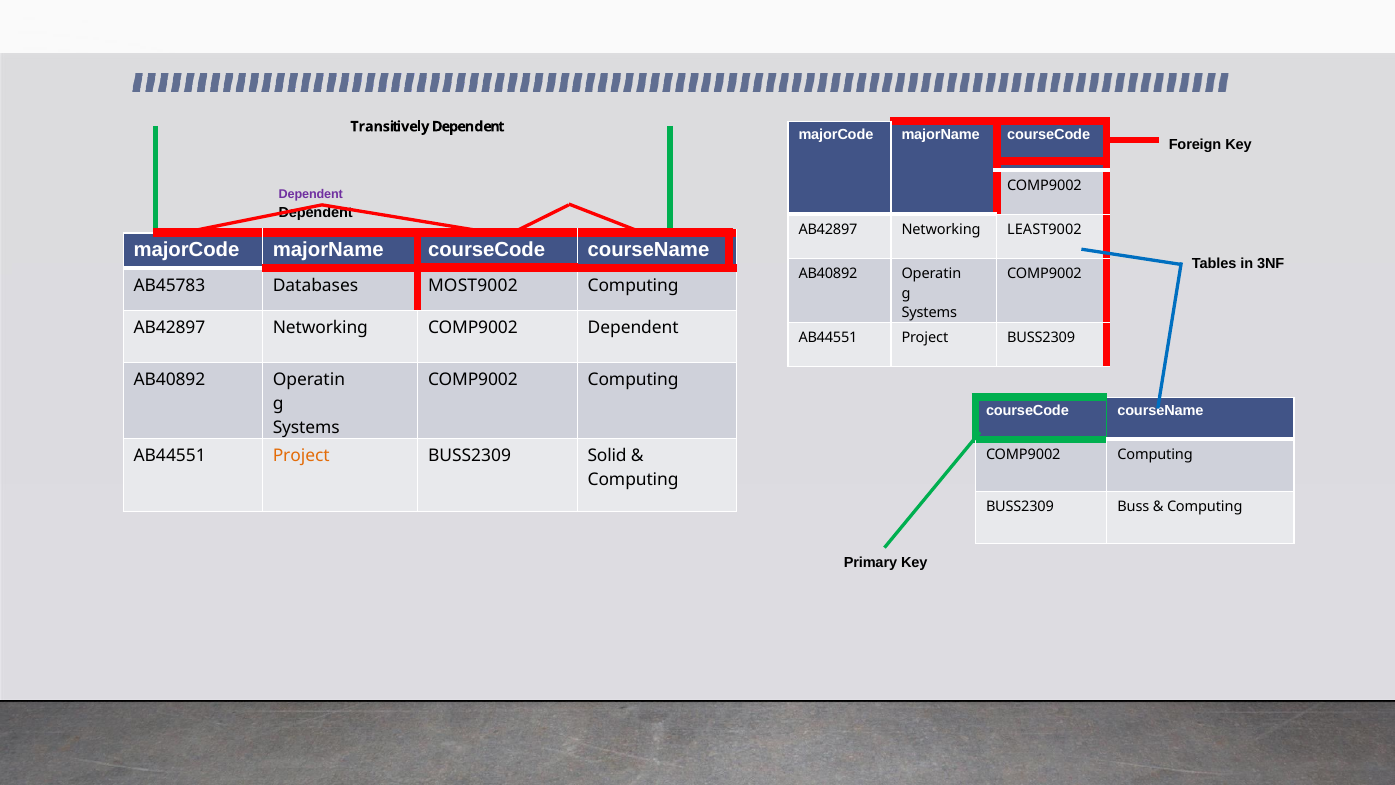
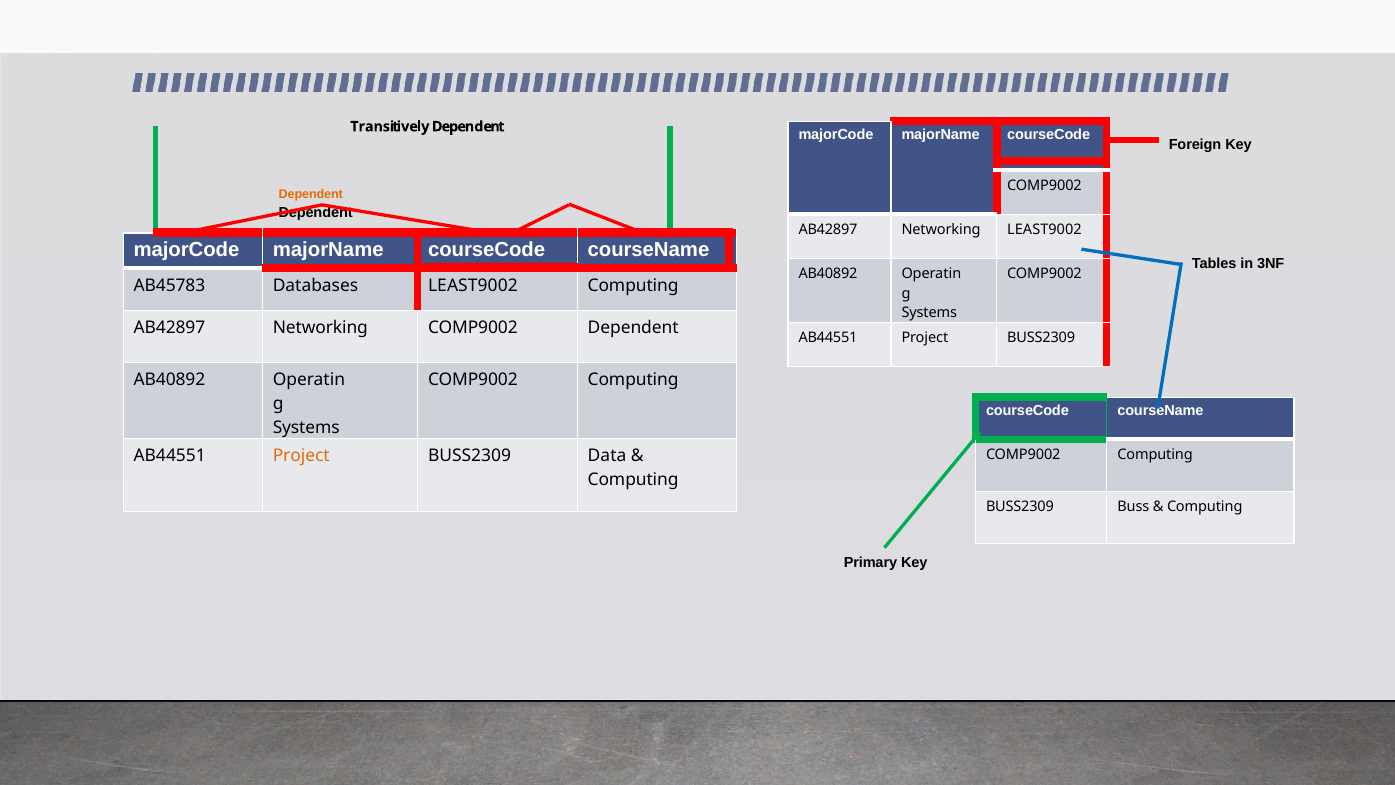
Dependent colour: purple -> orange (311, 195)
Databases MOST9002: MOST9002 -> LEAST9002 (473, 285)
Solid: Solid -> Data (607, 456)
